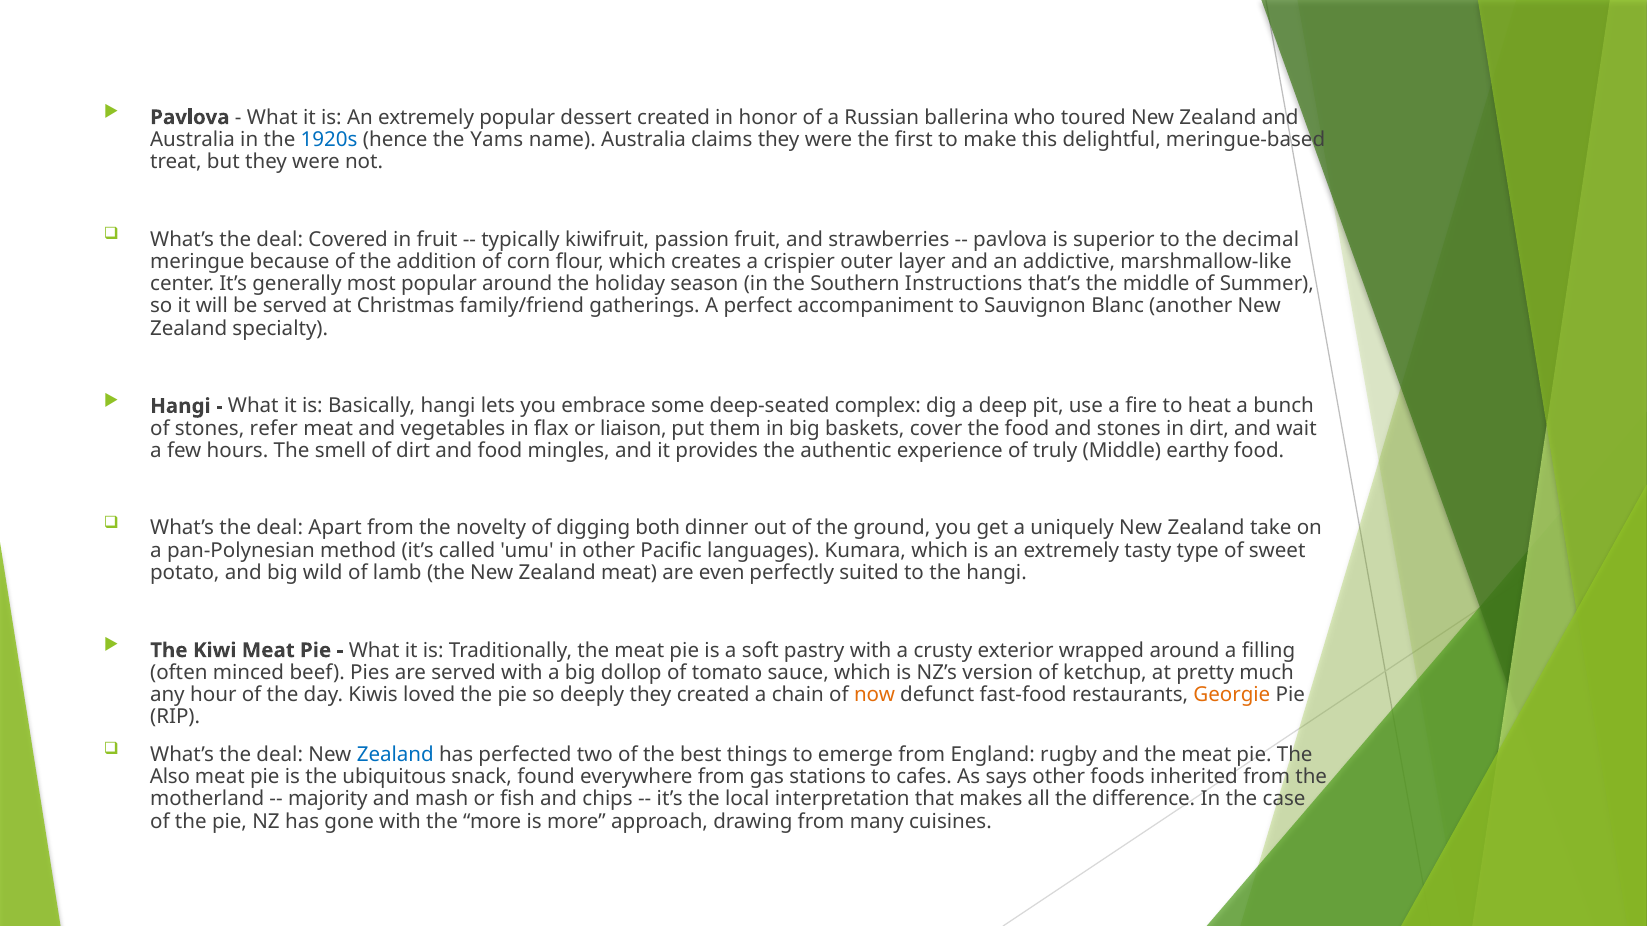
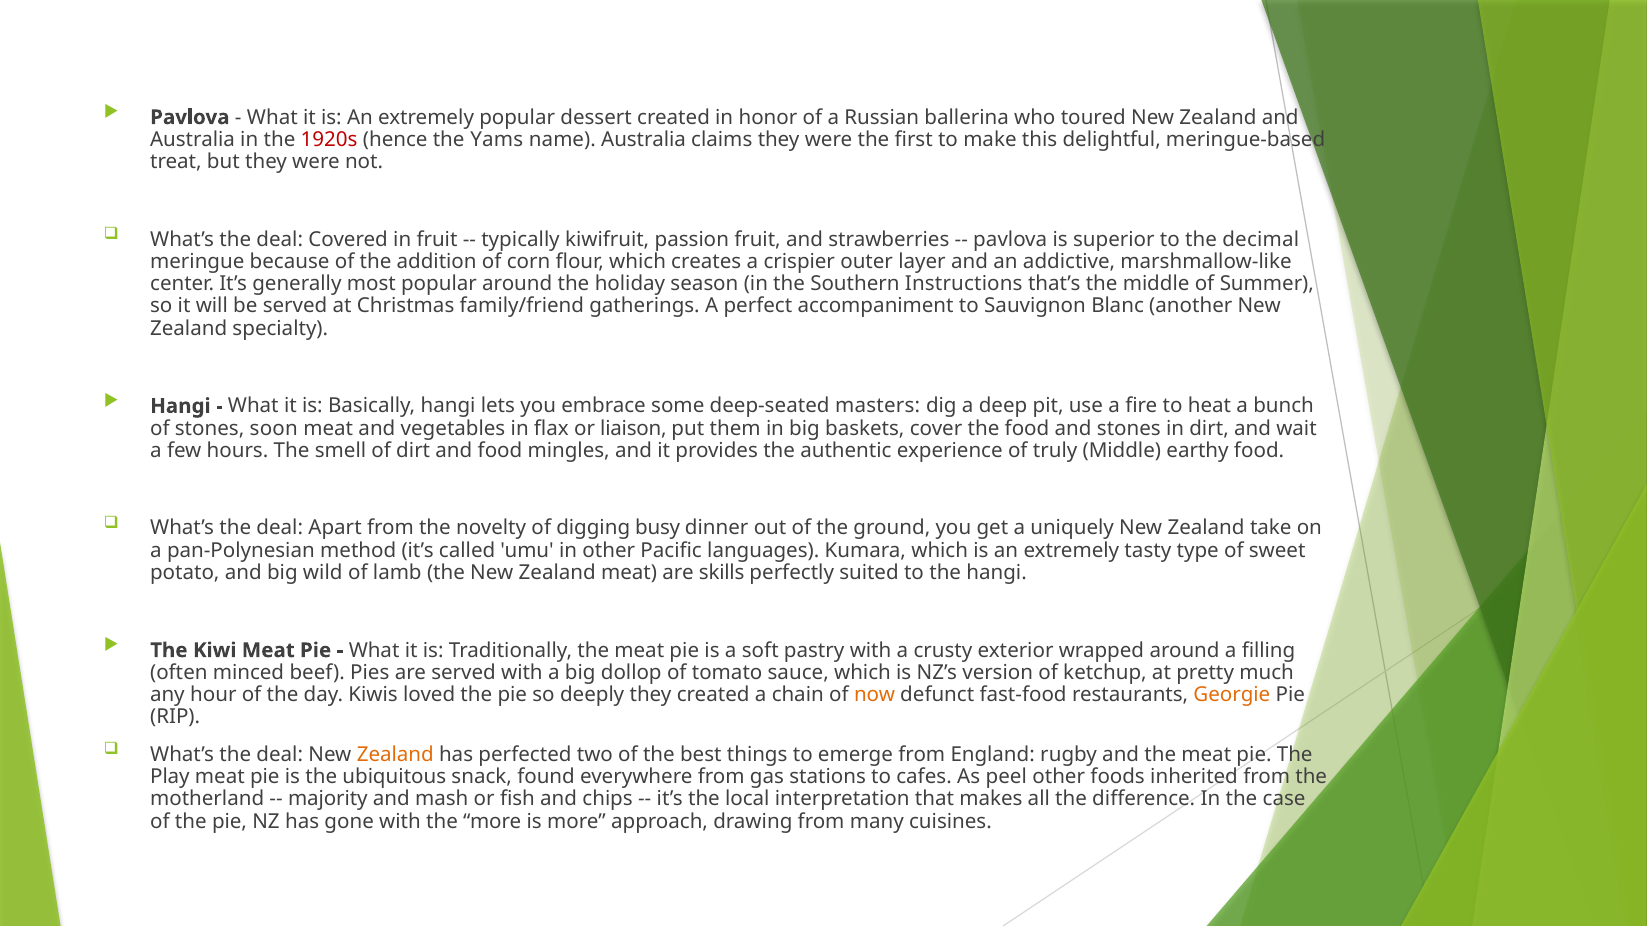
1920s colour: blue -> red (329, 140)
complex: complex -> masters (878, 406)
refer: refer -> soon (274, 428)
both: both -> busy (658, 528)
even: even -> skills (722, 573)
Zealand colour: blue -> orange (395, 755)
Also: Also -> Play (170, 777)
says: says -> peel (1006, 777)
